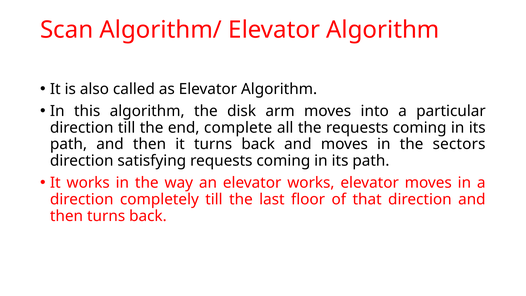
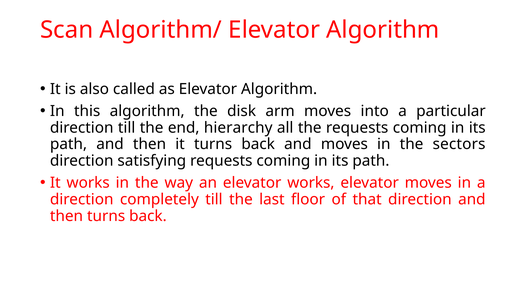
complete: complete -> hierarchy (238, 128)
